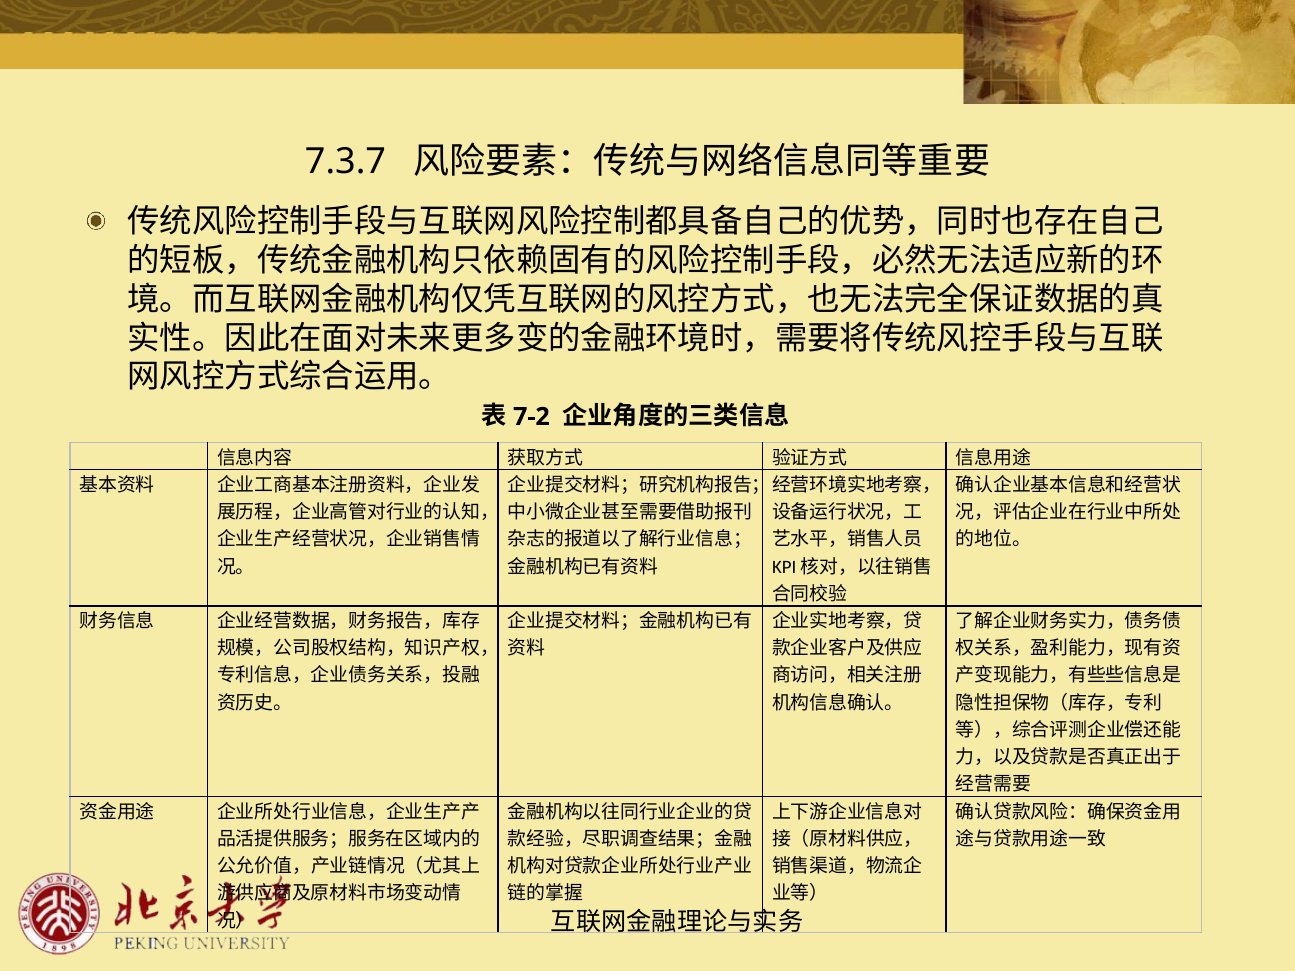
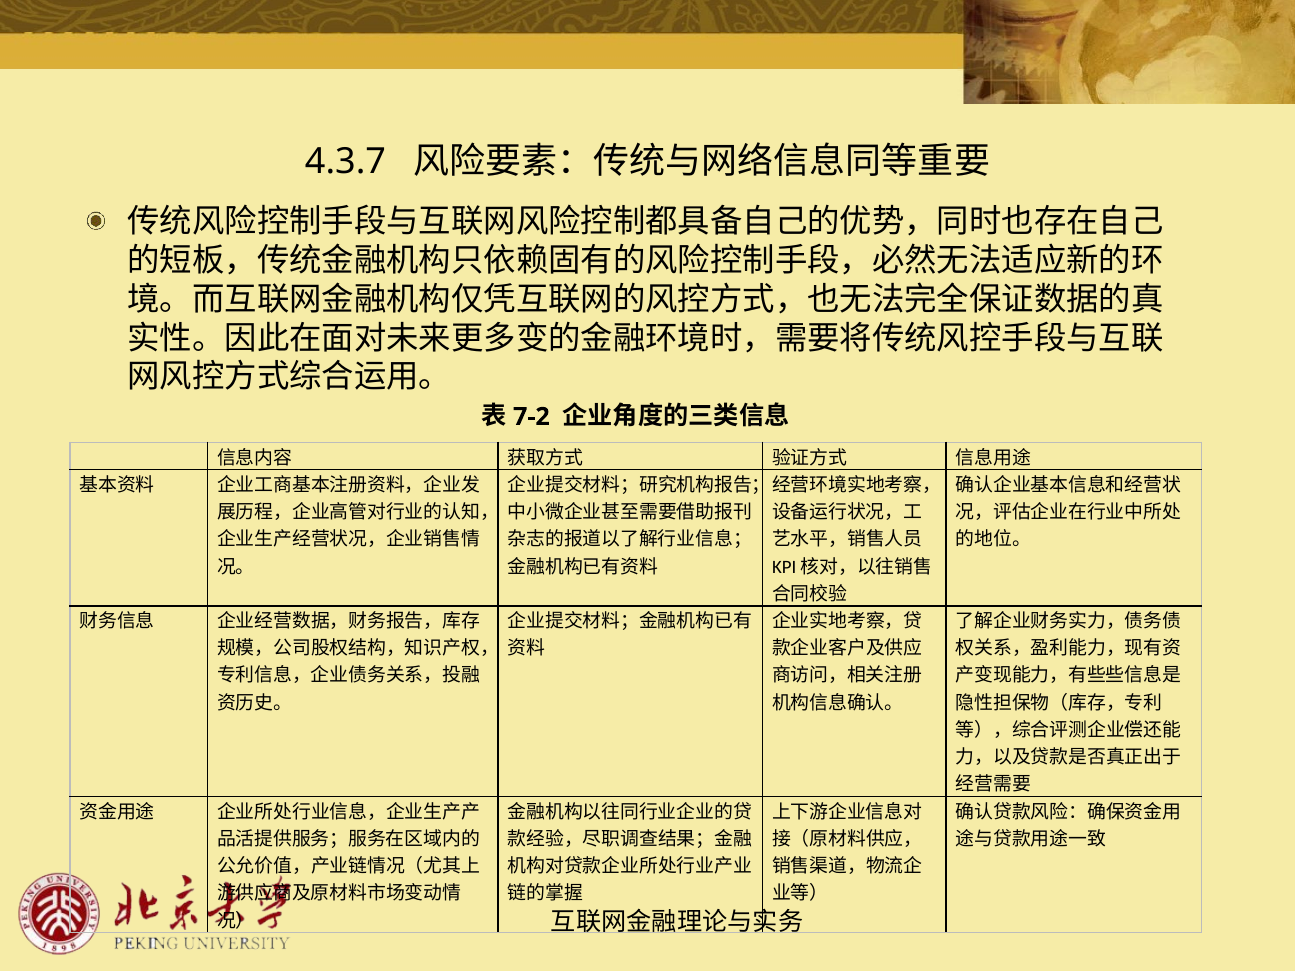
7.3.7: 7.3.7 -> 4.3.7 (345, 162)
